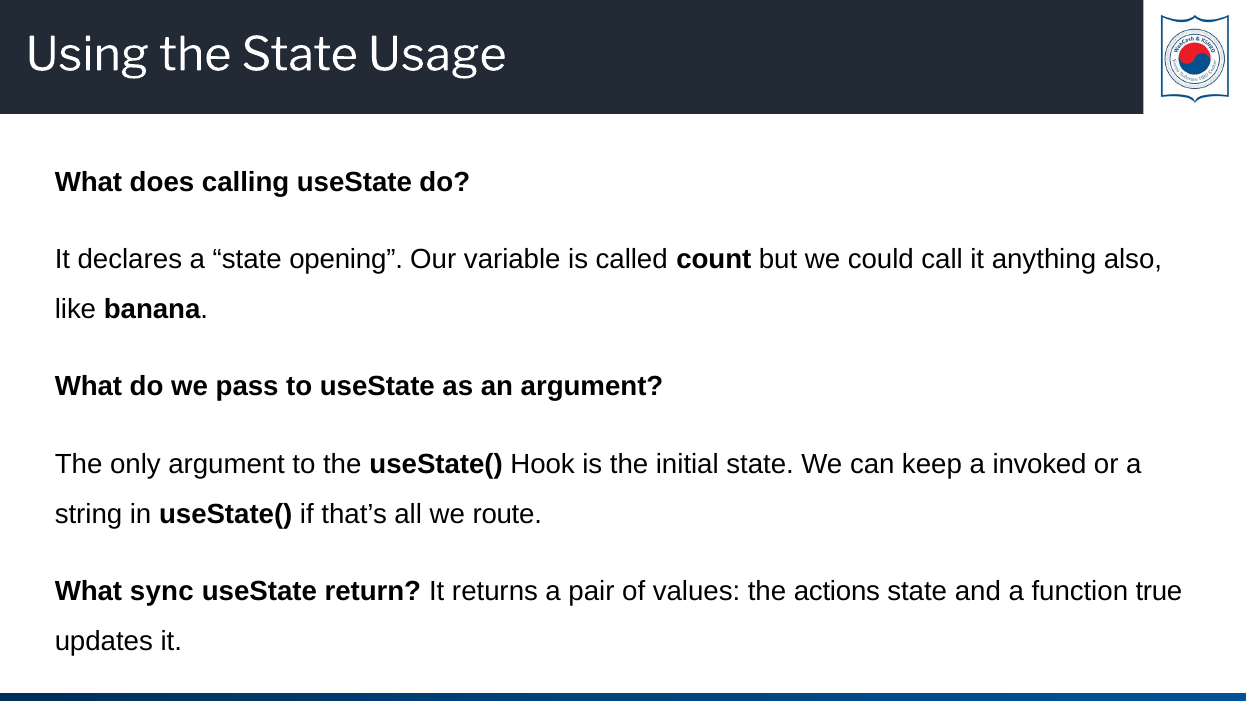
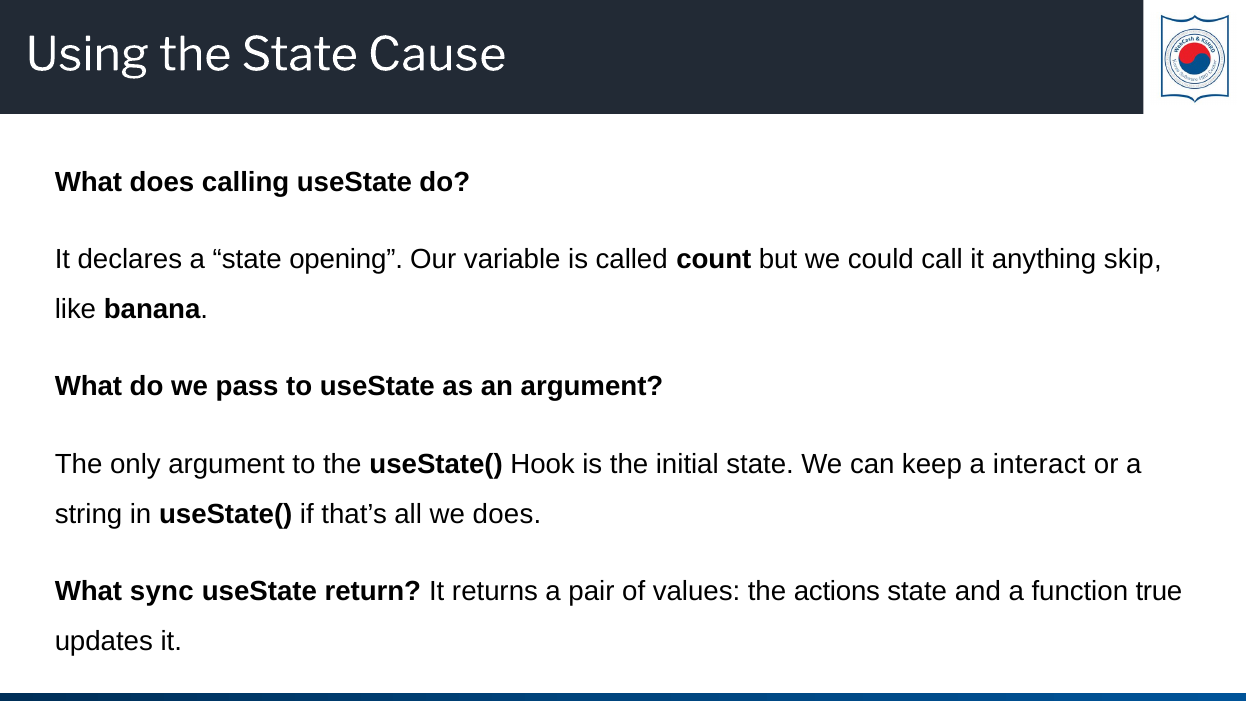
Usage: Usage -> Cause (437, 55)
also: also -> skip (1133, 259)
invoked: invoked -> interact (1039, 464)
we route: route -> does (507, 514)
